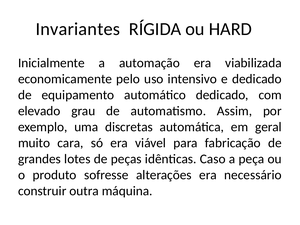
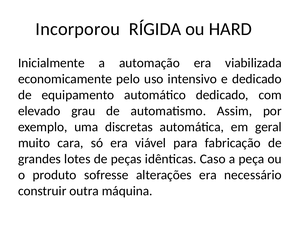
Invariantes: Invariantes -> Incorporou (78, 29)
